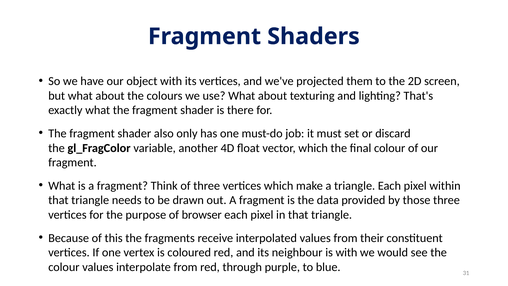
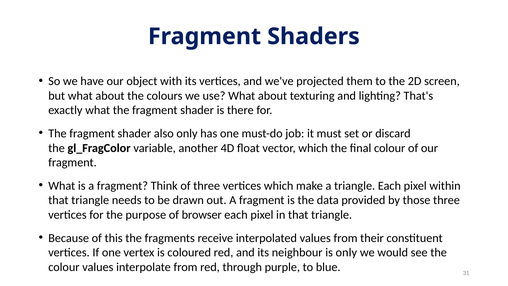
is with: with -> only (346, 252)
